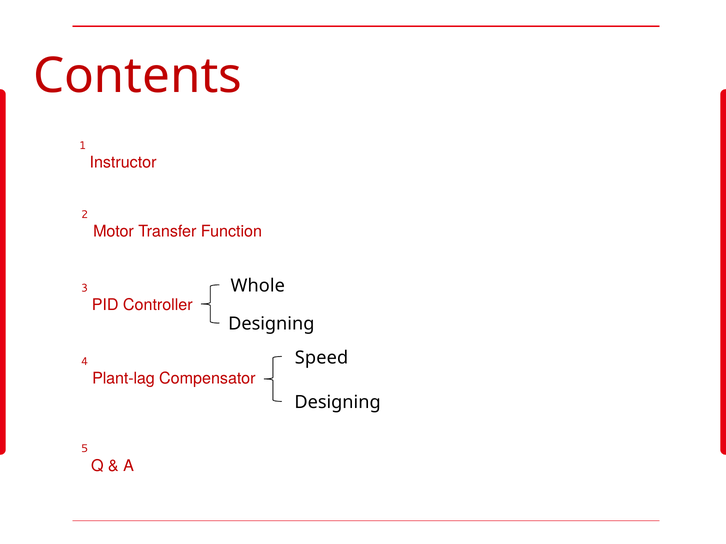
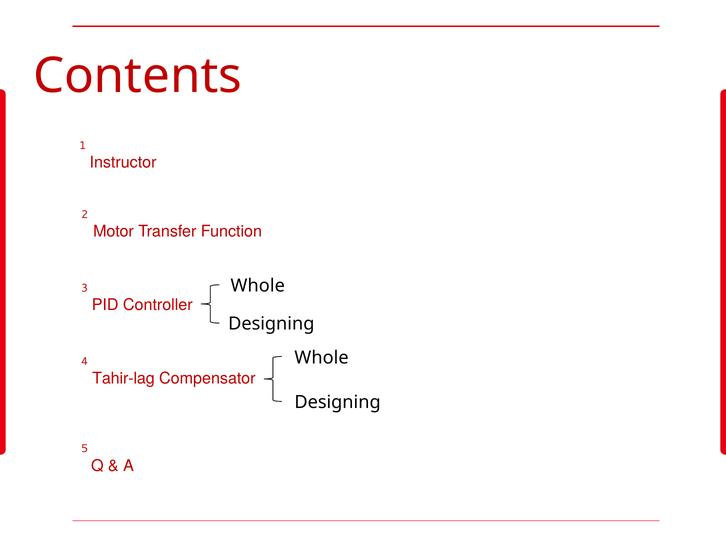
Speed: Speed -> Whole (322, 358)
Plant-lag: Plant-lag -> Tahir-lag (123, 379)
